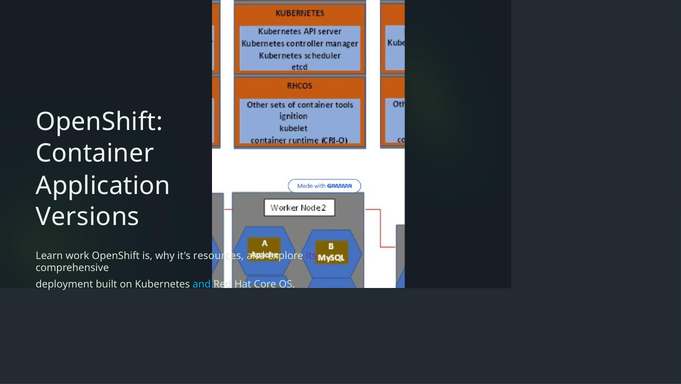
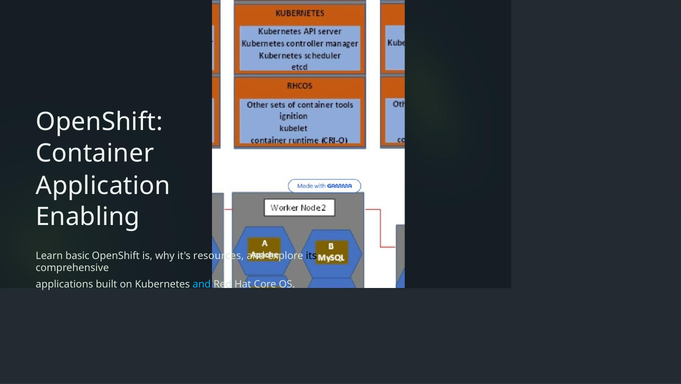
Versions: Versions -> Enabling (88, 217)
work: work -> basic (77, 256)
its colour: purple -> black (311, 256)
deployment: deployment -> applications (64, 284)
